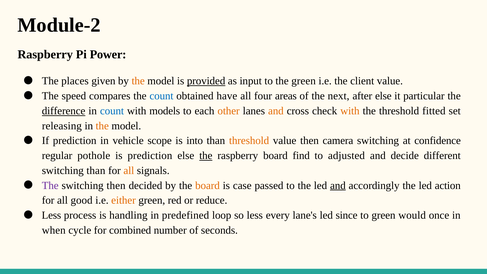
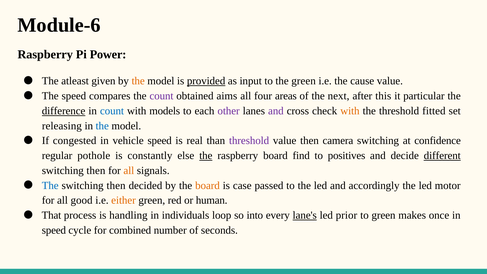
Module-2: Module-2 -> Module-6 (59, 25)
places: places -> atleast (75, 81)
client: client -> cause (362, 81)
count colour: blue -> purple (161, 96)
have: have -> aims (227, 96)
after else: else -> this (383, 96)
other colour: orange -> purple (229, 111)
and colour: orange -> purple (276, 111)
the colour: orange -> blue (102, 126)
If prediction: prediction -> congested (75, 141)
vehicle scope: scope -> speed (160, 141)
into: into -> real (195, 141)
threshold colour: orange -> purple (249, 141)
is prediction: prediction -> constantly (150, 156)
adjusted: adjusted -> positives (347, 156)
different underline: none -> present (442, 156)
than: than -> then (96, 171)
The colour: purple -> blue (50, 185)
and underline: present -> none (338, 185)
action: action -> motor (448, 185)
reduce: reduce -> human (212, 200)
Less: Less -> That (51, 215)
predefined: predefined -> individuals (186, 215)
so less: less -> into (255, 215)
lane's underline: none -> present (305, 215)
since: since -> prior (346, 215)
would: would -> makes (412, 215)
when: when -> speed (54, 230)
